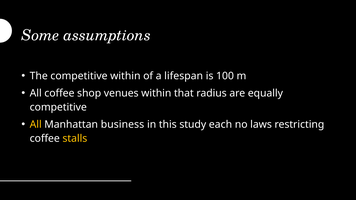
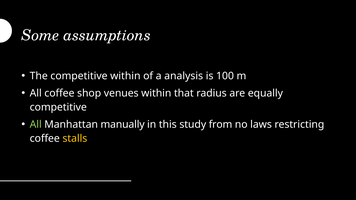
lifespan: lifespan -> analysis (184, 76)
All colour: yellow -> light green (36, 125)
business: business -> manually (123, 125)
each: each -> from (221, 125)
